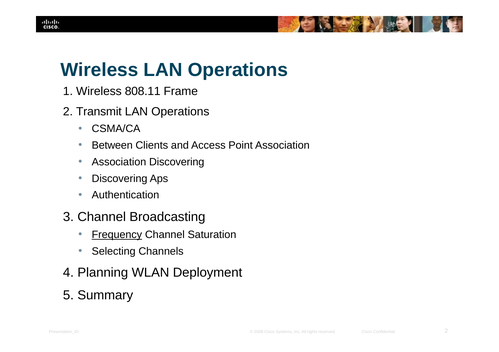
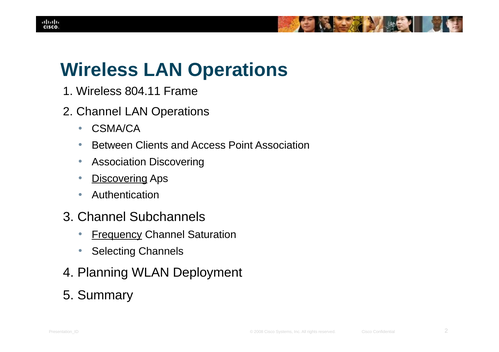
808.11: 808.11 -> 804.11 (143, 91)
Transmit: Transmit -> Channel (99, 112)
Discovering underline: none -> present (120, 179)
Broadcasting: Broadcasting -> Subchannels (167, 217)
